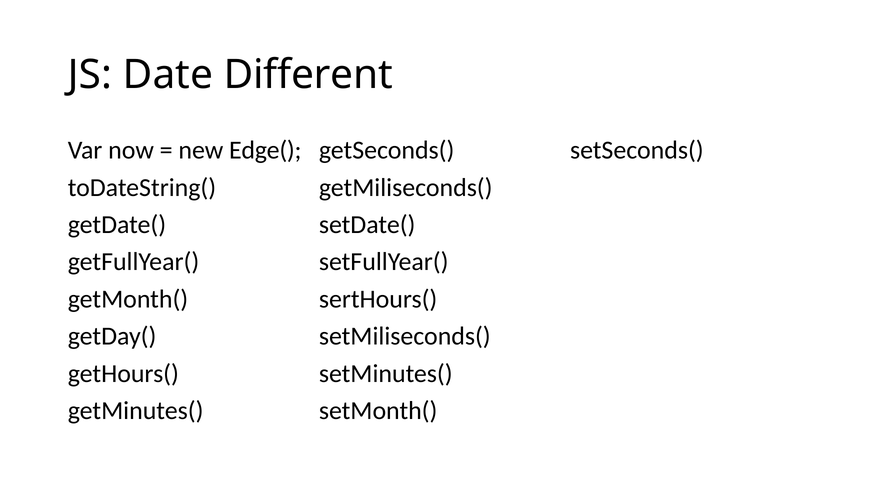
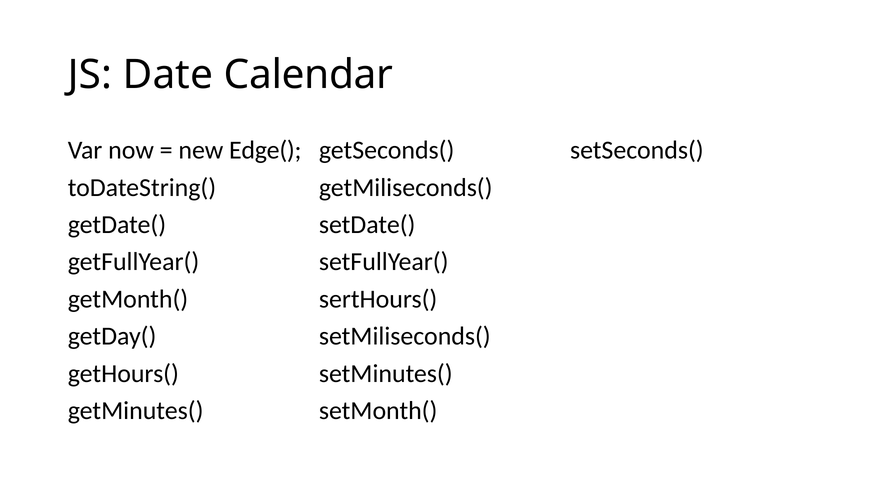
Different: Different -> Calendar (308, 75)
